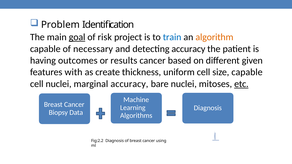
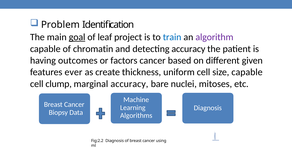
risk: risk -> leaf (105, 37)
algorithm colour: orange -> purple (214, 37)
necessary: necessary -> chromatin (93, 49)
results: results -> factors (124, 61)
with: with -> ever (73, 72)
cell nuclei: nuclei -> clump (59, 84)
etc underline: present -> none (241, 84)
